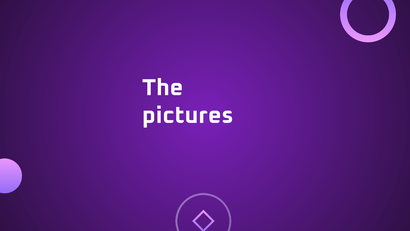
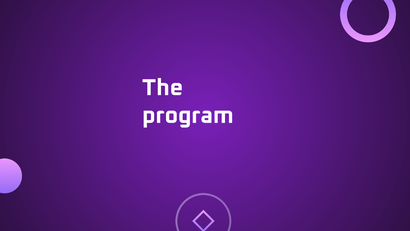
pictures: pictures -> program (188, 115)
